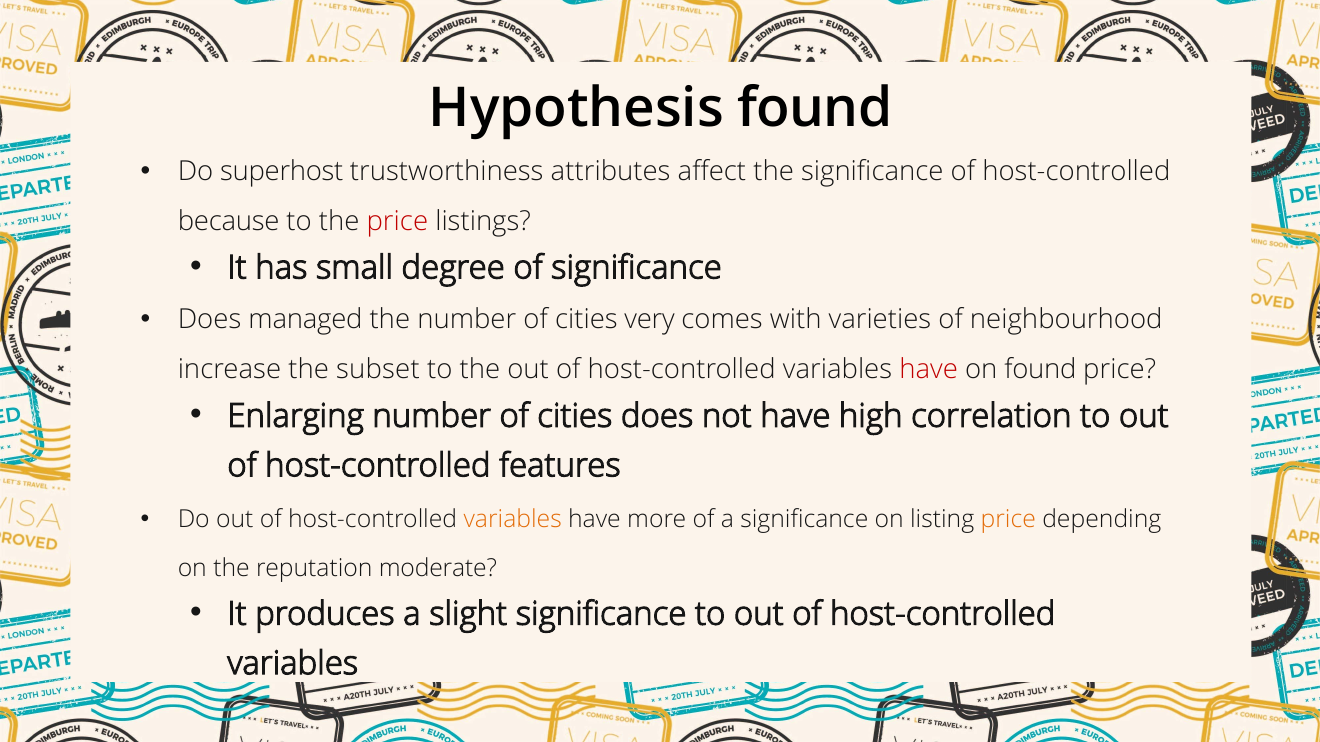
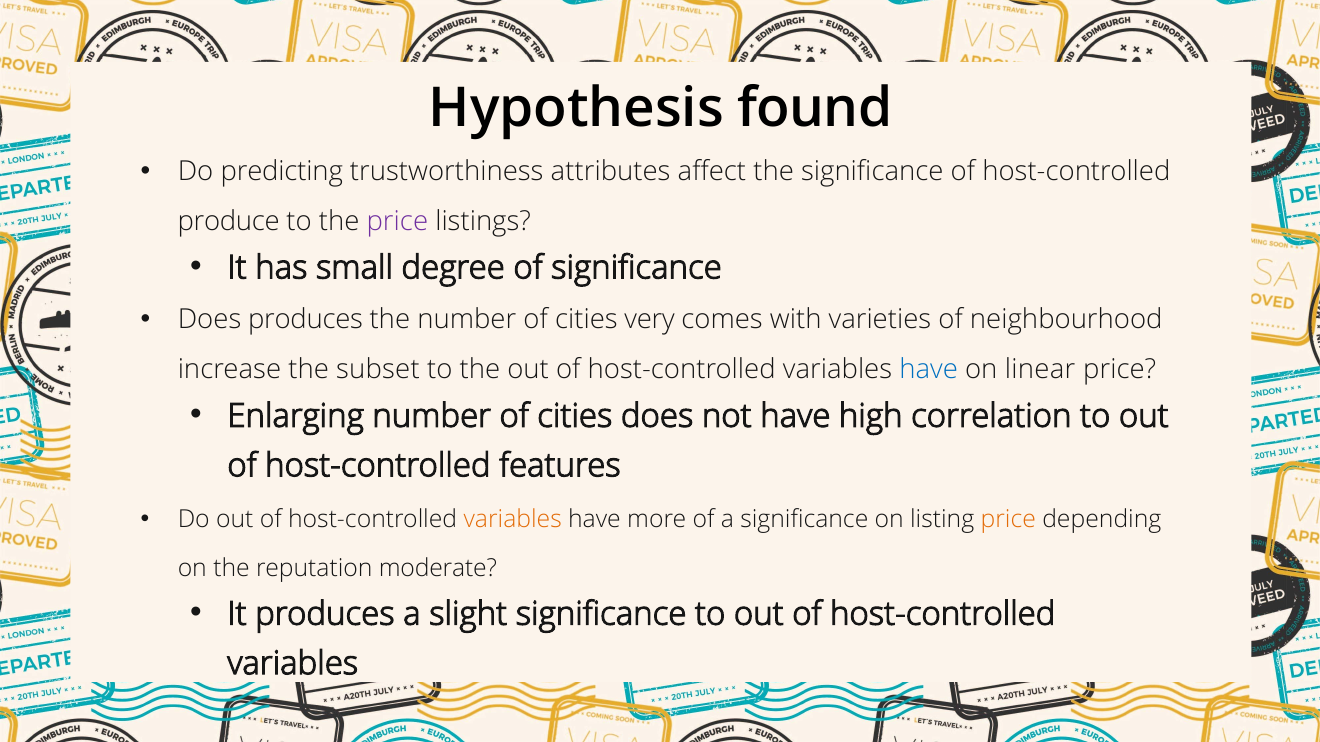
superhost: superhost -> predicting (282, 172)
because: because -> produce (229, 221)
price colour: red -> purple (397, 221)
Does managed: managed -> produces (306, 320)
have colour: red -> blue (929, 370)
on found: found -> linear (1040, 370)
